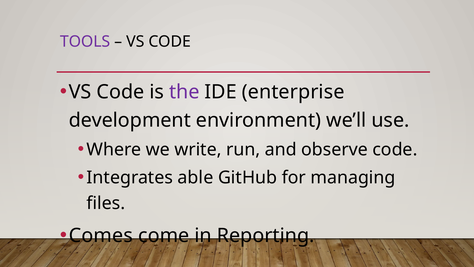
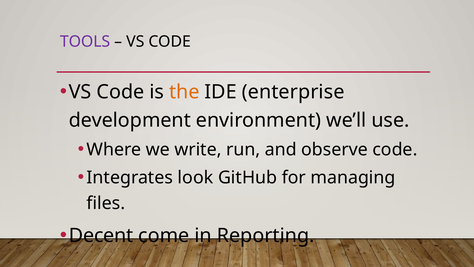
the colour: purple -> orange (184, 92)
able: able -> look (195, 177)
Comes: Comes -> Decent (101, 235)
